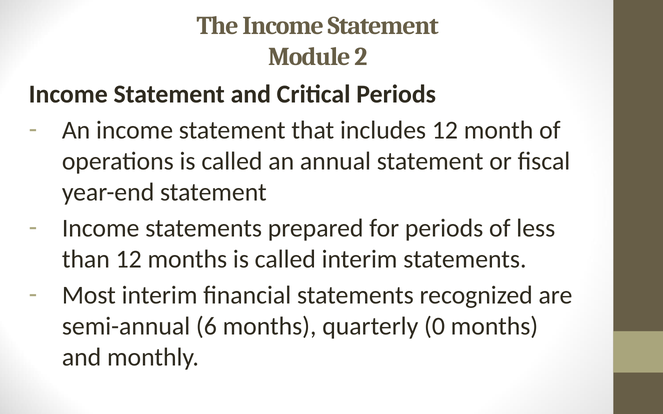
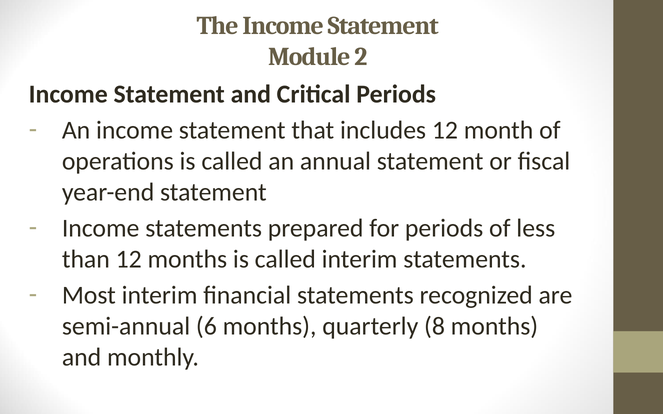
0: 0 -> 8 (435, 326)
